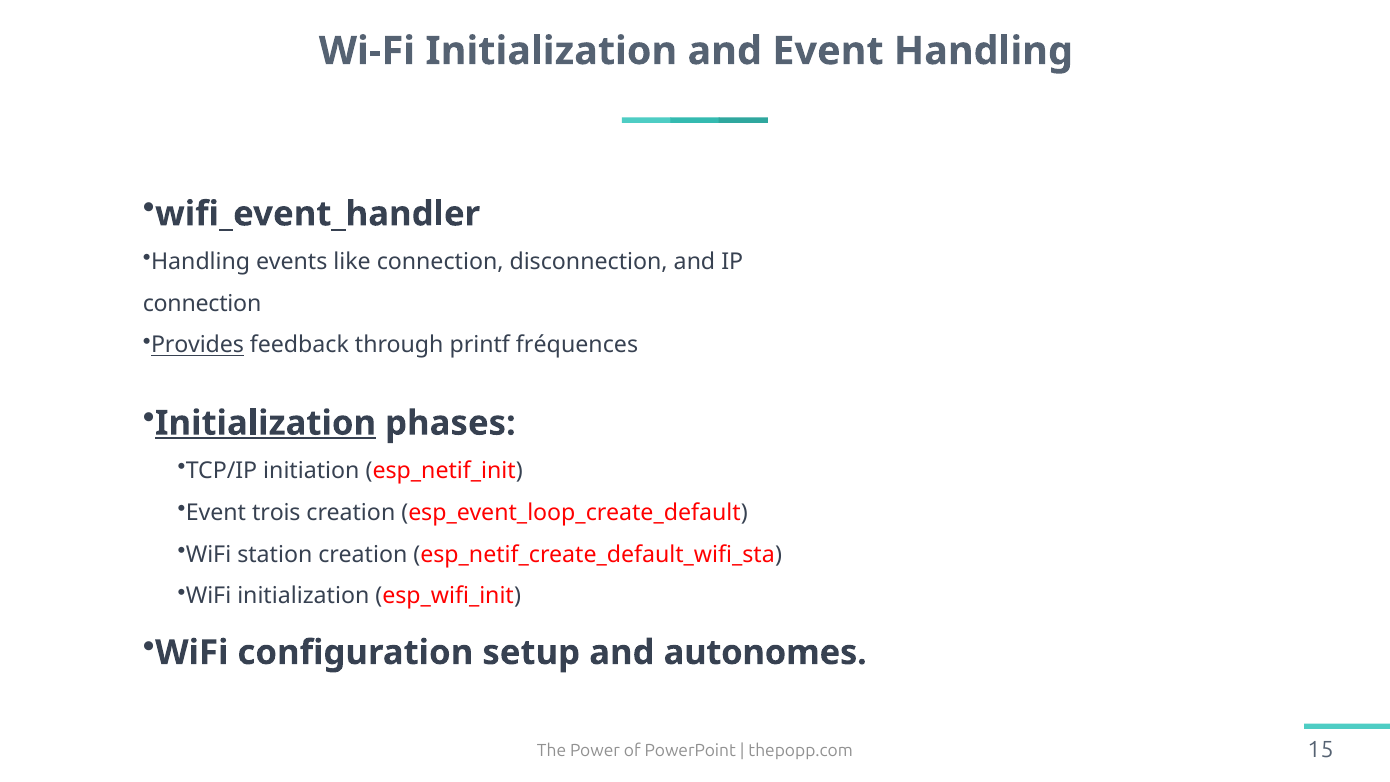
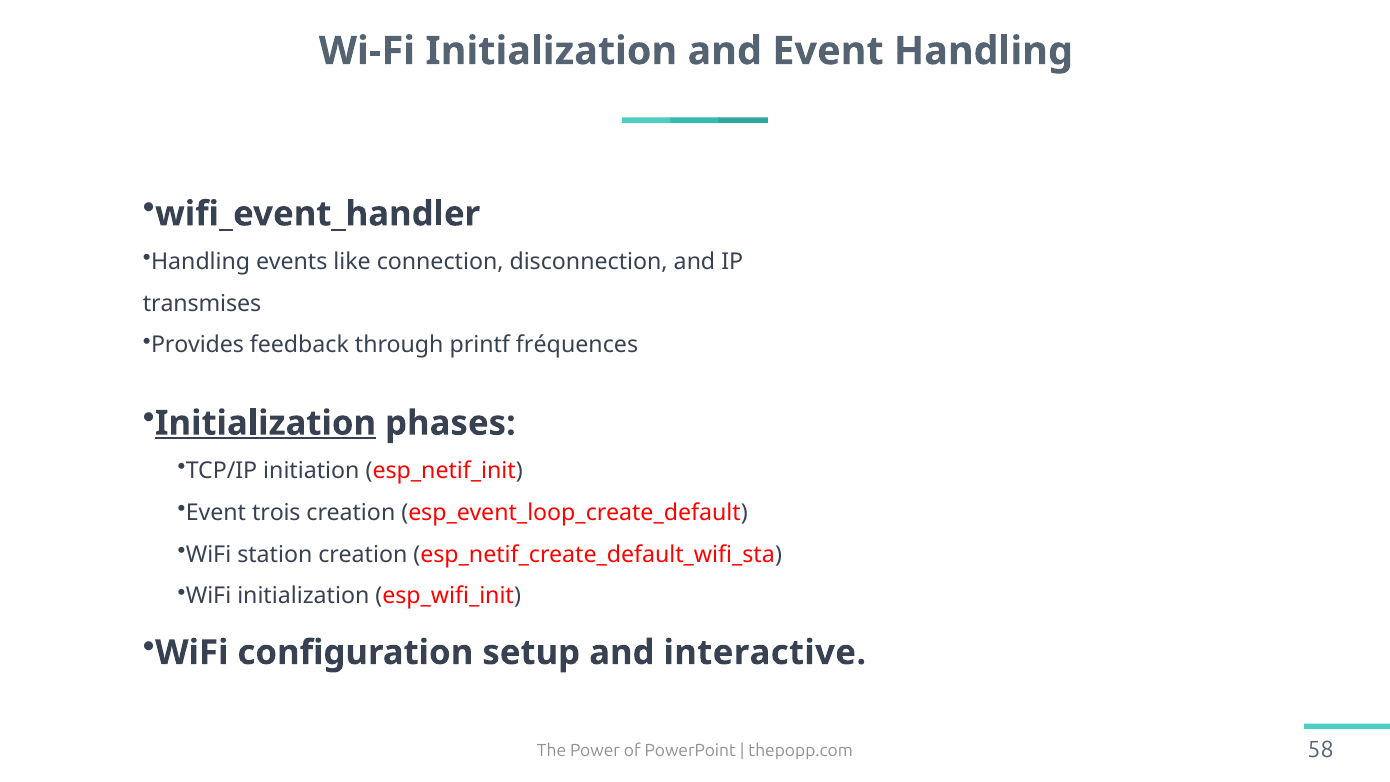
connection: connection -> transmises (202, 303)
Provides underline: present -> none (197, 345)
autonomes: autonomes -> interactive (765, 652)
15: 15 -> 58 (1321, 750)
